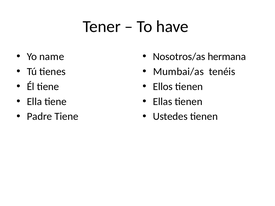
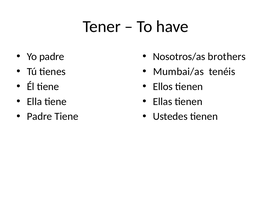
Yo name: name -> padre (52, 57)
hermana: hermana -> brothers (227, 57)
